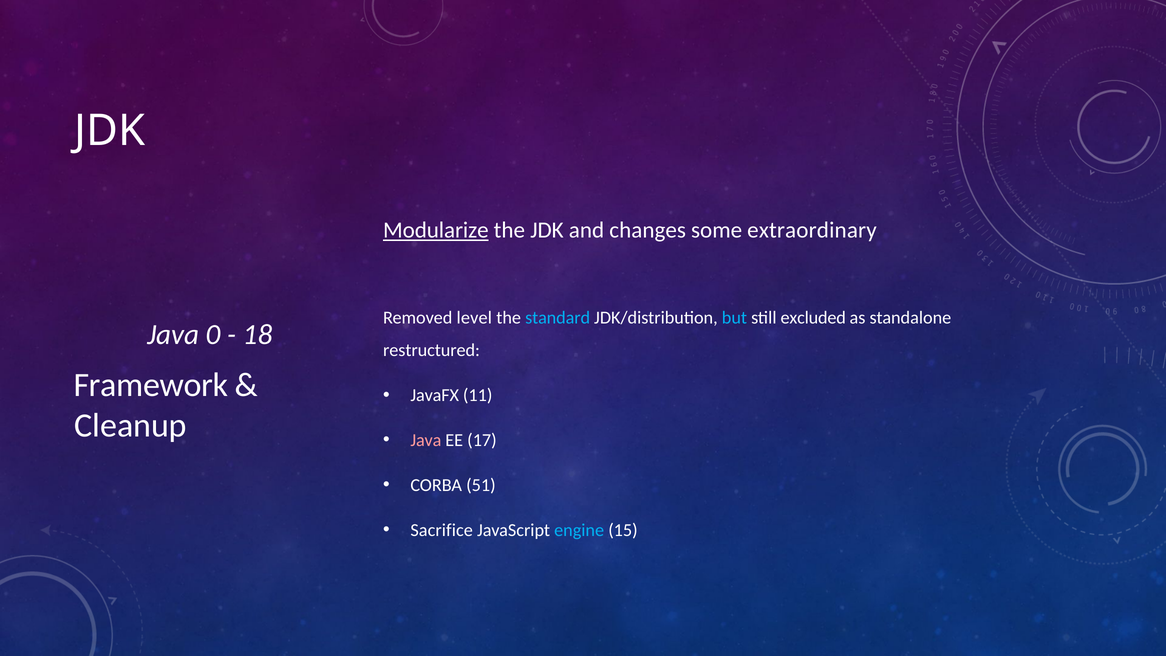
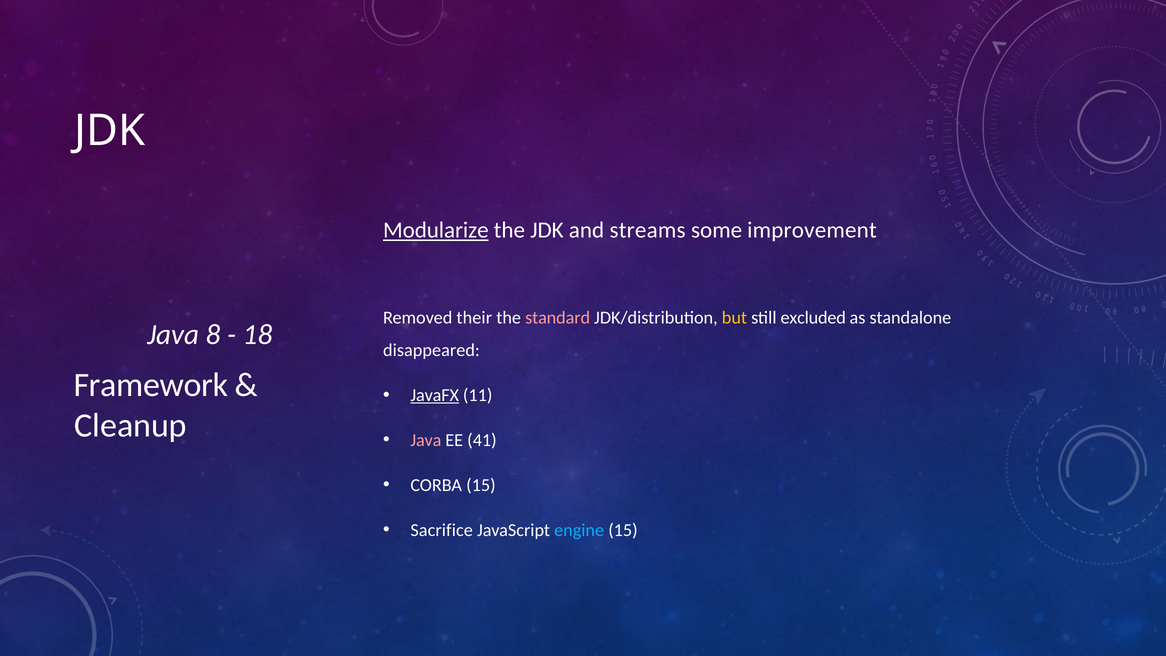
changes: changes -> streams (648, 230)
extraordinary: extraordinary -> improvement (812, 230)
level: level -> their (474, 318)
standard colour: light blue -> pink (558, 318)
but colour: light blue -> yellow (734, 318)
0: 0 -> 8 (213, 334)
restructured: restructured -> disappeared (431, 350)
JavaFX underline: none -> present (435, 395)
17: 17 -> 41 (482, 440)
CORBA 51: 51 -> 15 (481, 485)
